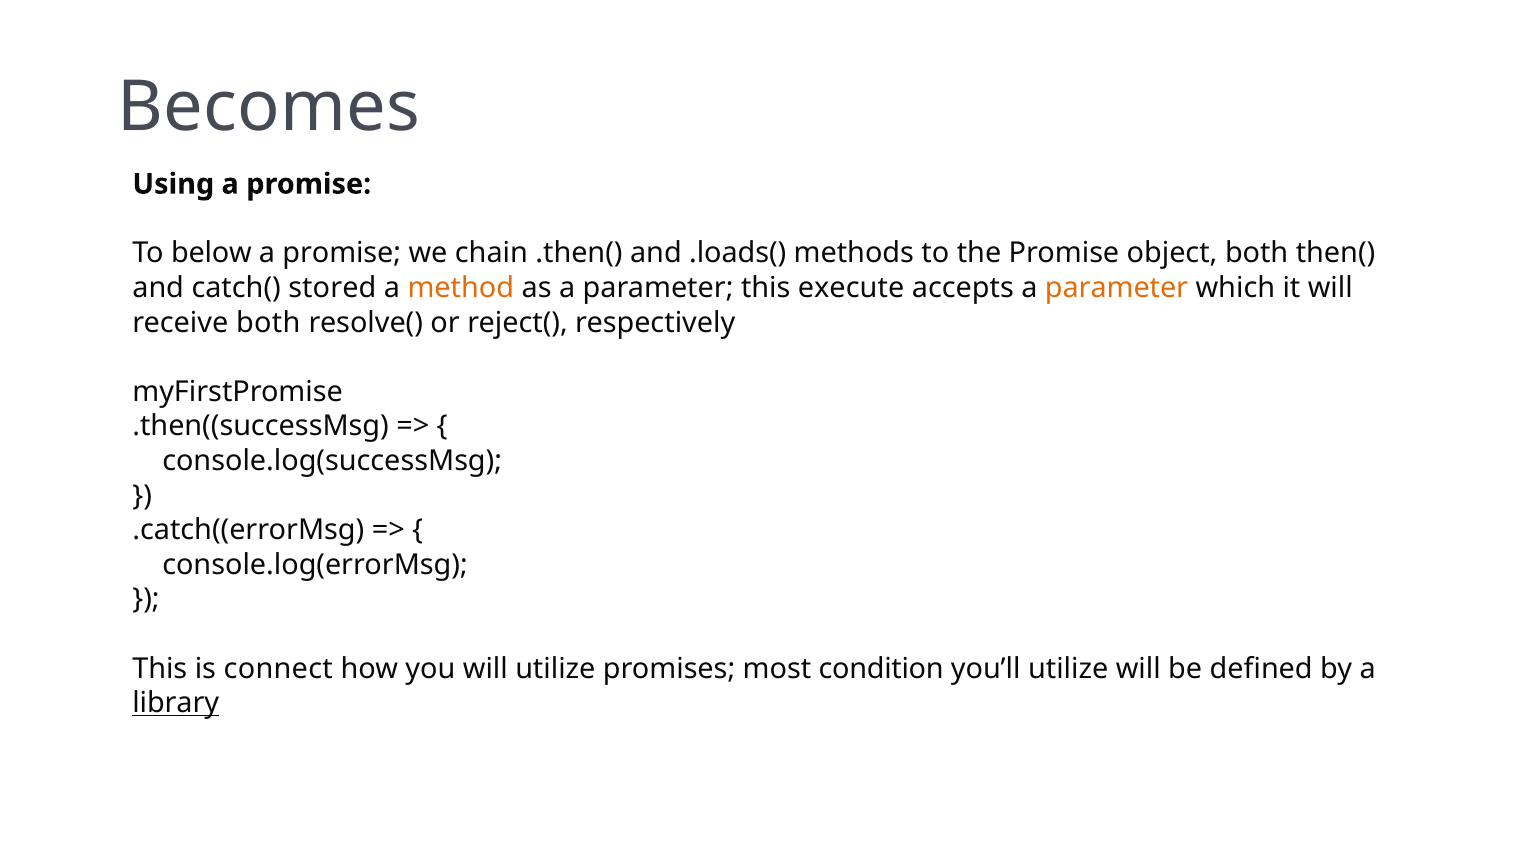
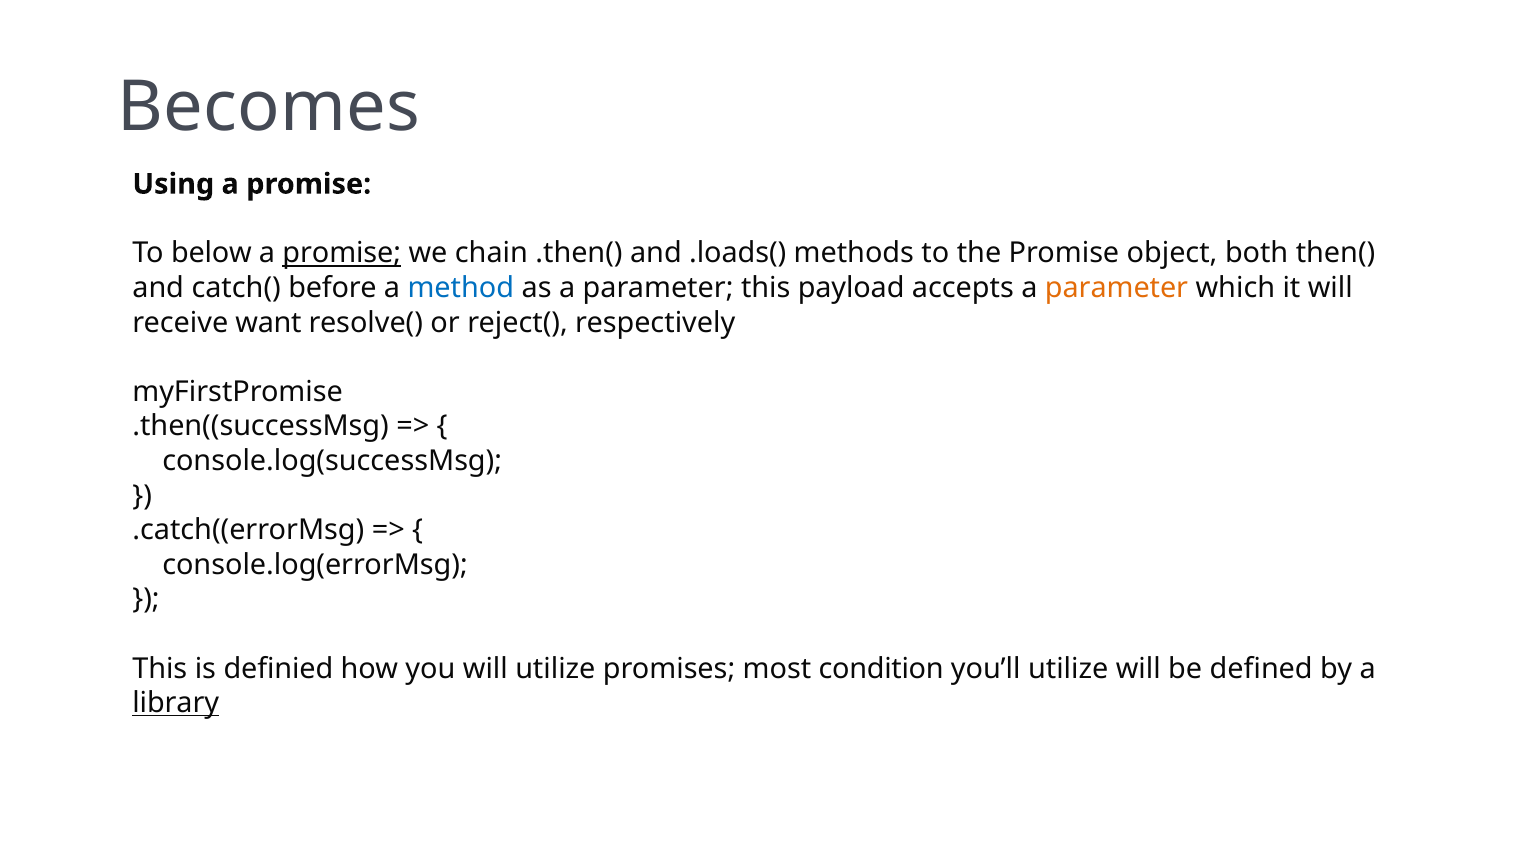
promise underline: none -> present (342, 253)
stored: stored -> before (332, 288)
method colour: orange -> blue (461, 288)
execute: execute -> payload (851, 288)
receive both: both -> want (268, 322)
connect: connect -> definied (278, 668)
